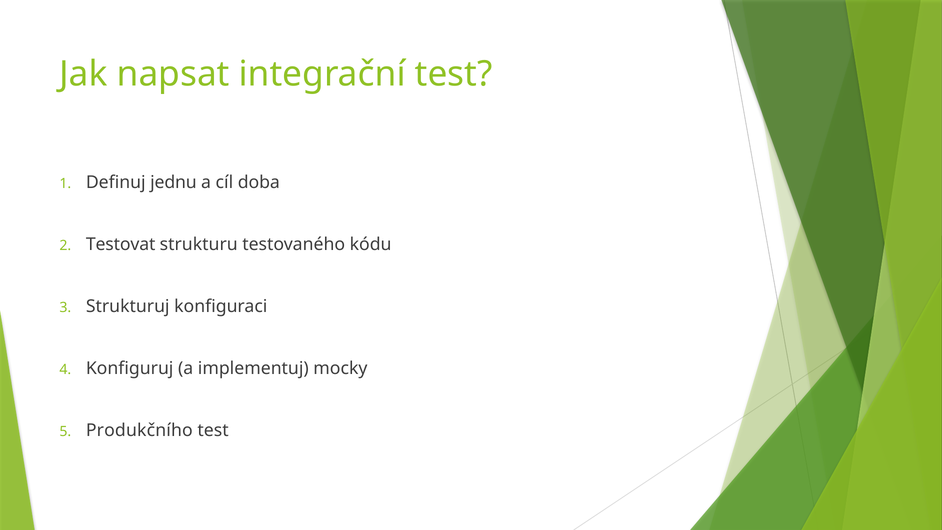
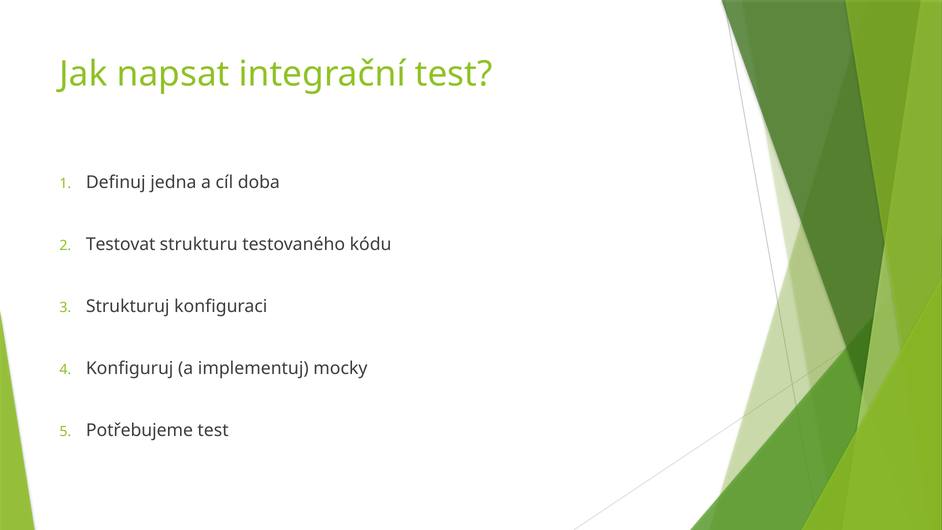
jednu: jednu -> jedna (173, 182)
Produkčního: Produkčního -> Potřebujeme (139, 430)
